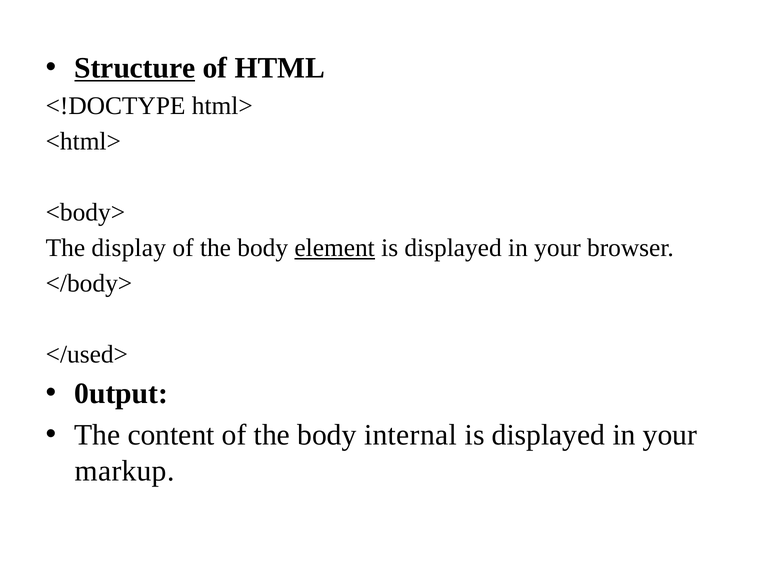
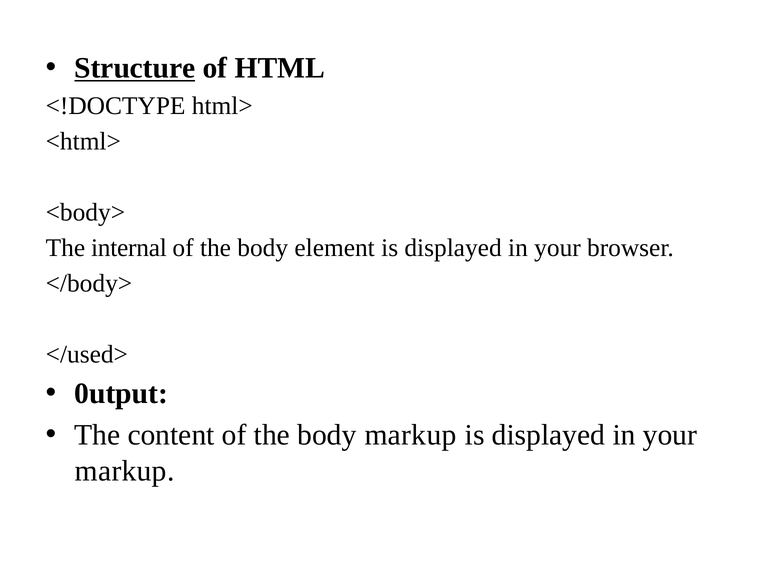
display: display -> internal (129, 248)
element underline: present -> none (335, 248)
body internal: internal -> markup (411, 436)
